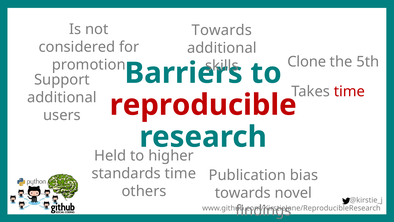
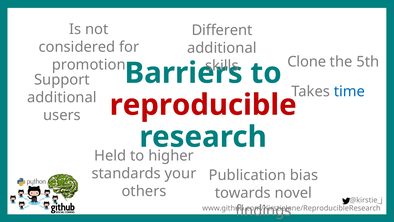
Towards: Towards -> Different (222, 30)
time colour: red -> blue (349, 91)
standards time: time -> your (180, 173)
